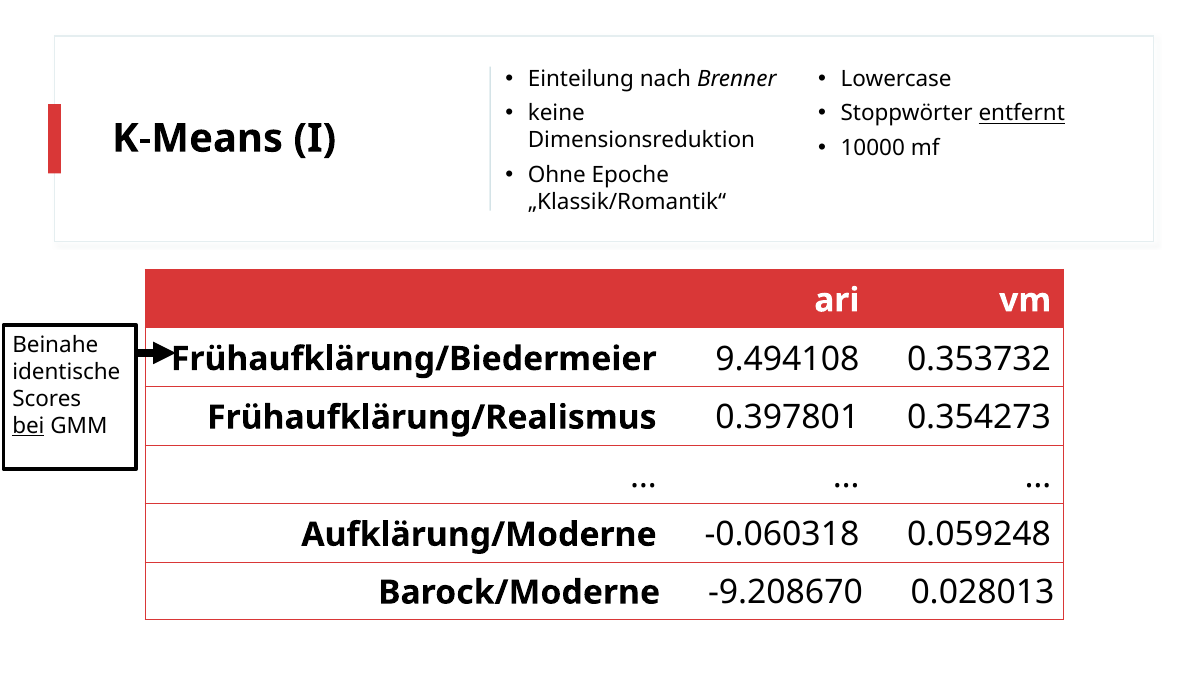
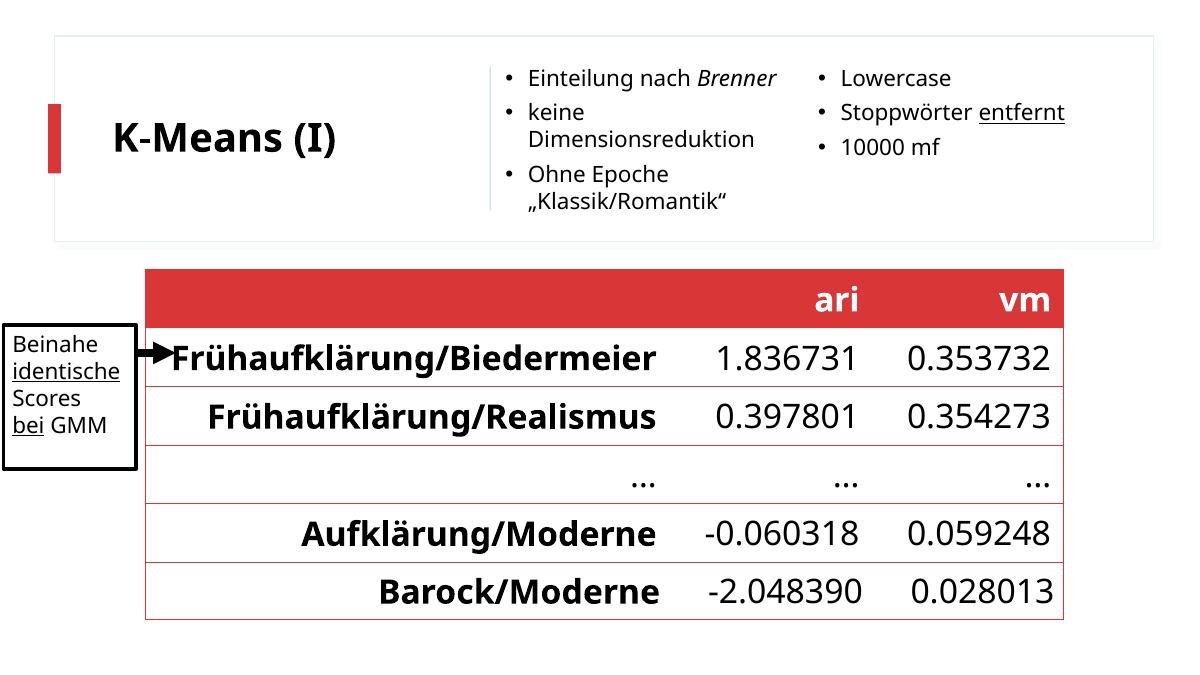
9.494108: 9.494108 -> 1.836731 (787, 359)
identische underline: none -> present (66, 372)
-9.208670: -9.208670 -> -2.048390 (785, 592)
